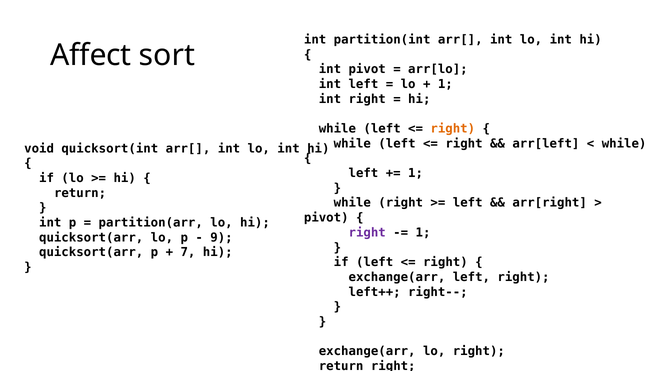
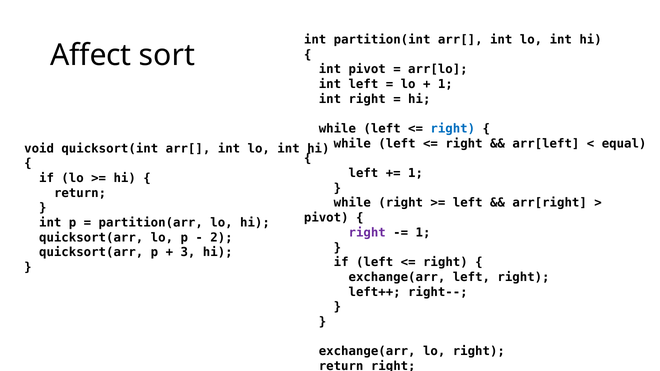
right colour: orange -> blue (453, 129)
while: while -> equal (624, 144)
9: 9 -> 2 (222, 238)
7: 7 -> 3 (188, 252)
